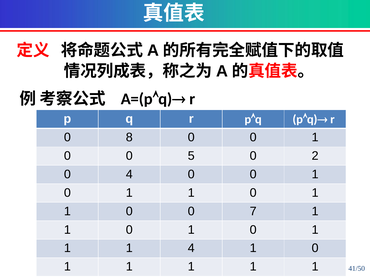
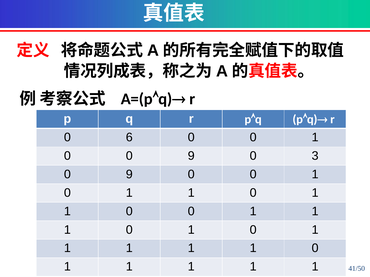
8: 8 -> 6 (129, 138)
0 0 5: 5 -> 9 (191, 156)
2: 2 -> 3 (315, 156)
4: 4 -> 9 (129, 175)
1 0 0 7: 7 -> 1 (253, 212)
4: 4 -> 1 (191, 249)
